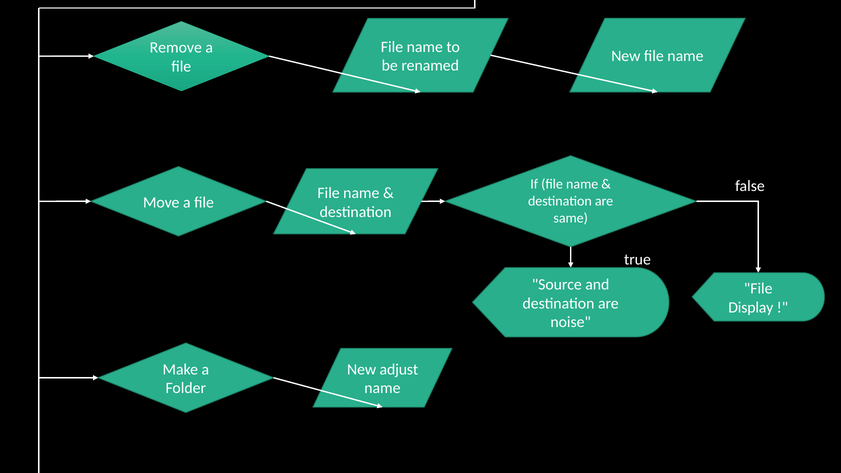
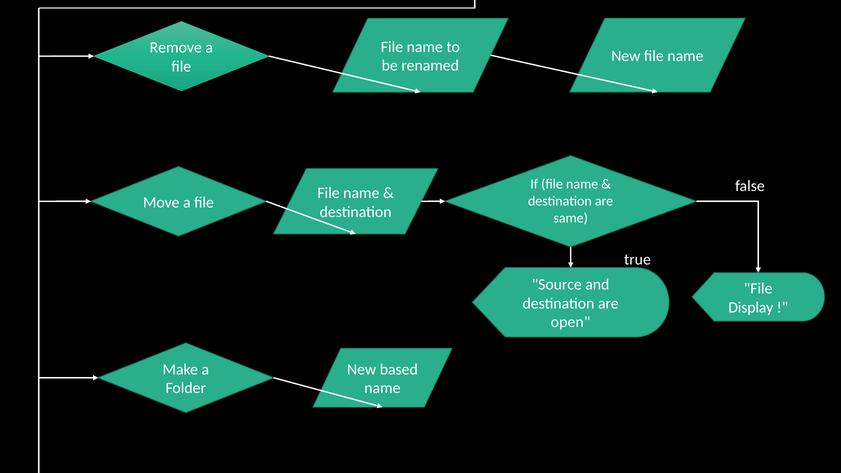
noise: noise -> open (571, 322)
adjust: adjust -> based (399, 369)
